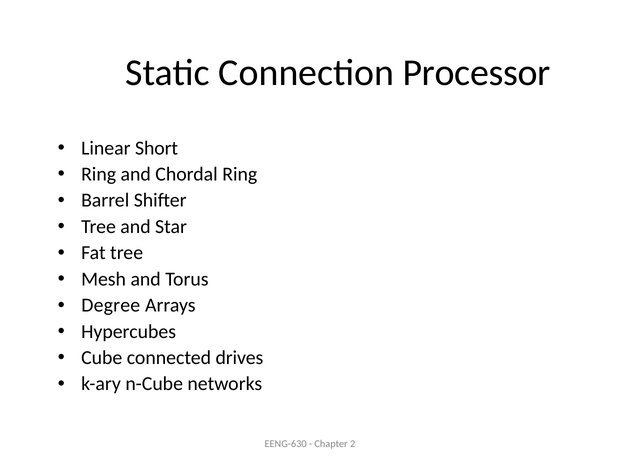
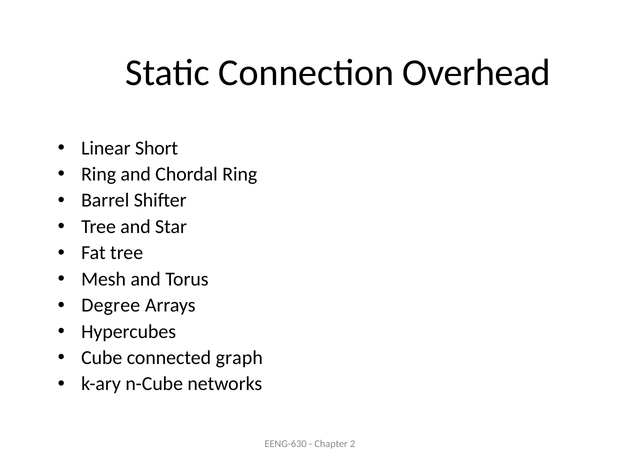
Processor: Processor -> Overhead (477, 73)
drives: drives -> graph (239, 358)
